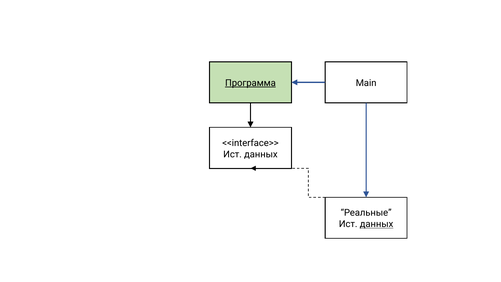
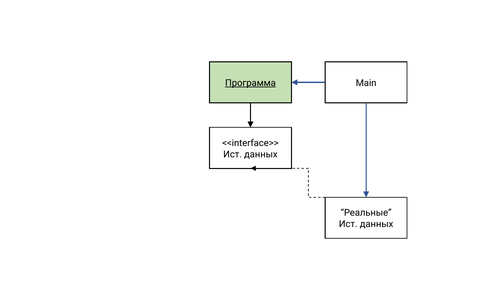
данных underline: present -> none (377, 224)
